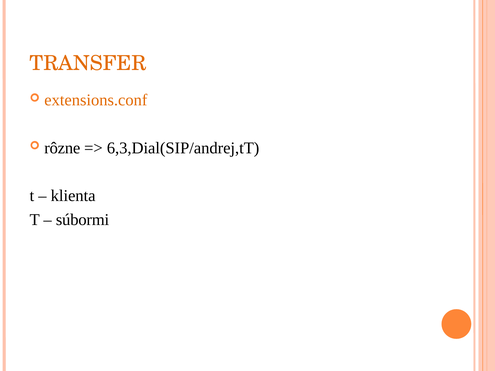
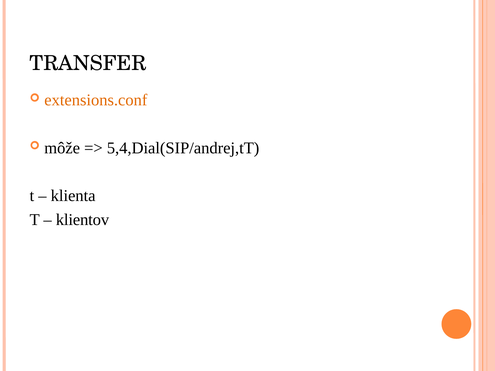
TRANSFER colour: orange -> black (88, 63)
rôzne: rôzne -> môže (62, 148)
6,3,Dial(SIP/andrej,tT: 6,3,Dial(SIP/andrej,tT -> 5,4,Dial(SIP/andrej,tT (183, 148)
súbormi: súbormi -> klientov (82, 220)
